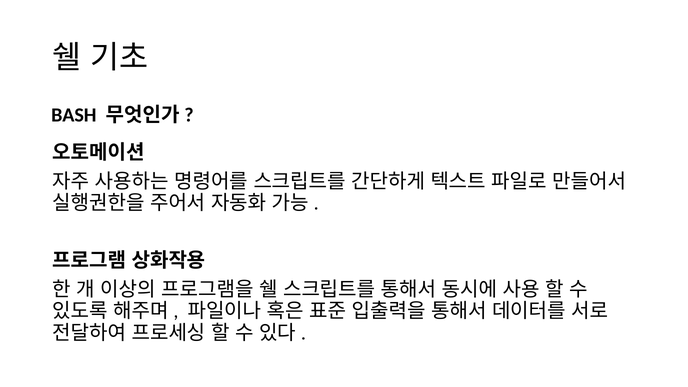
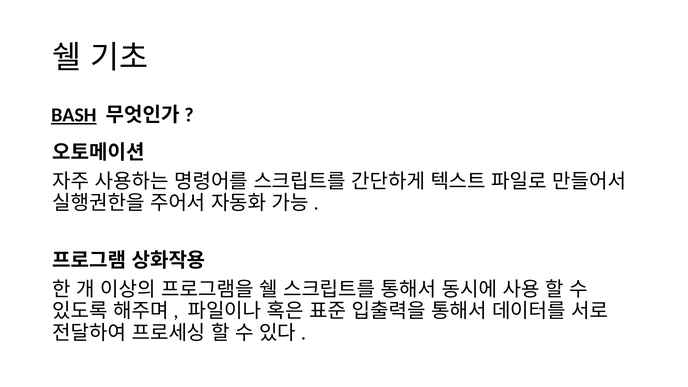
BASH underline: none -> present (74, 115)
